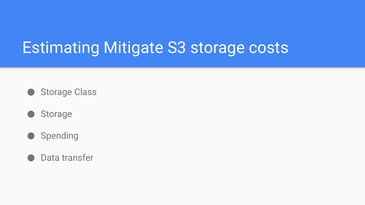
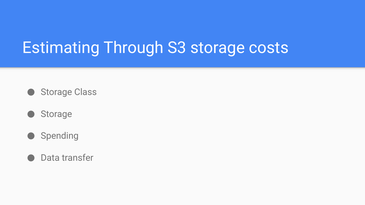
Mitigate: Mitigate -> Through (134, 48)
